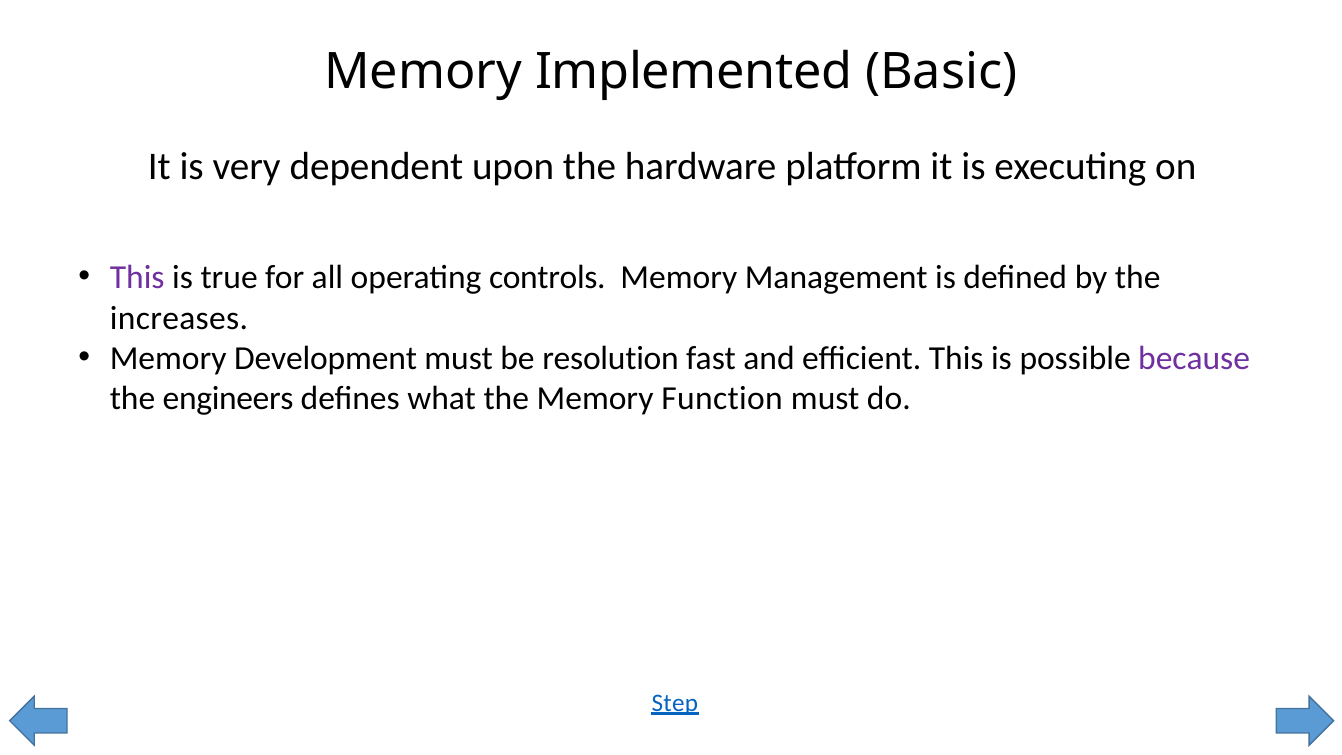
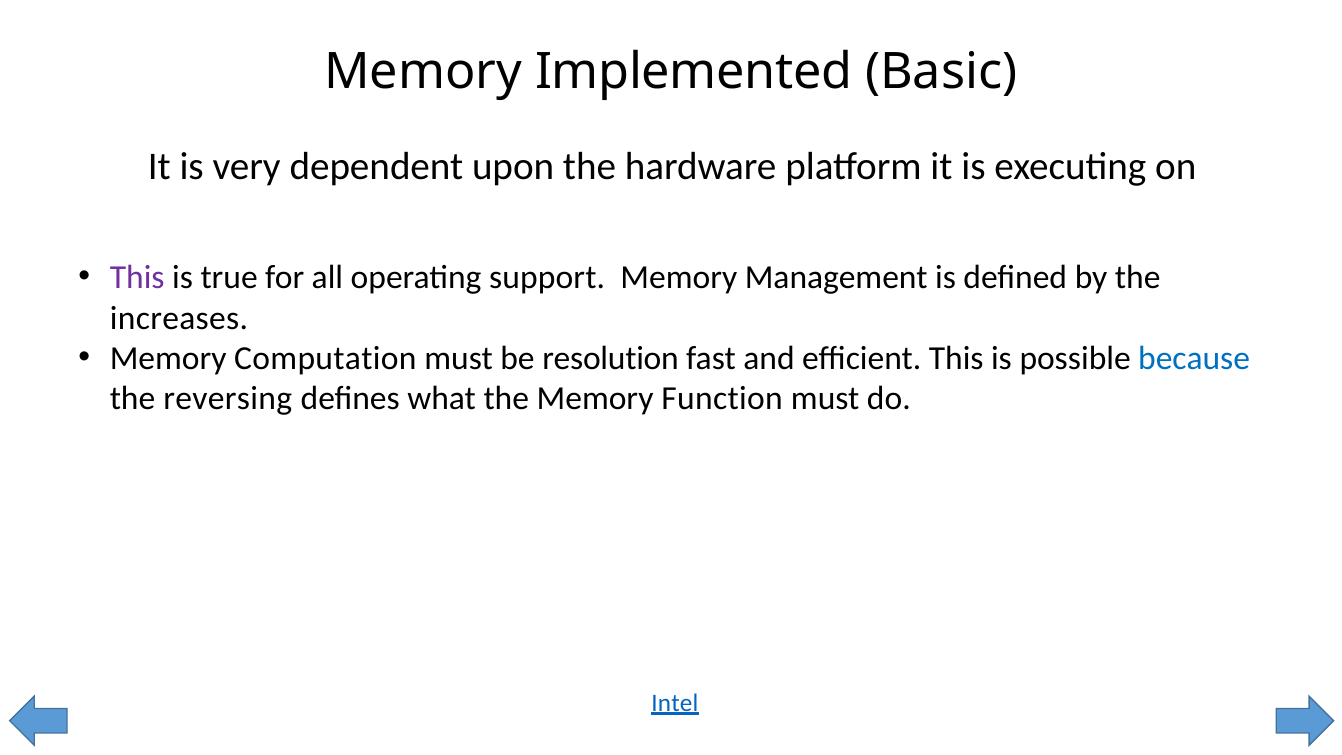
controls: controls -> support (547, 278)
Development: Development -> Computation (325, 358)
because colour: purple -> blue (1194, 358)
engineers: engineers -> reversing (228, 398)
Step: Step -> Intel (675, 703)
